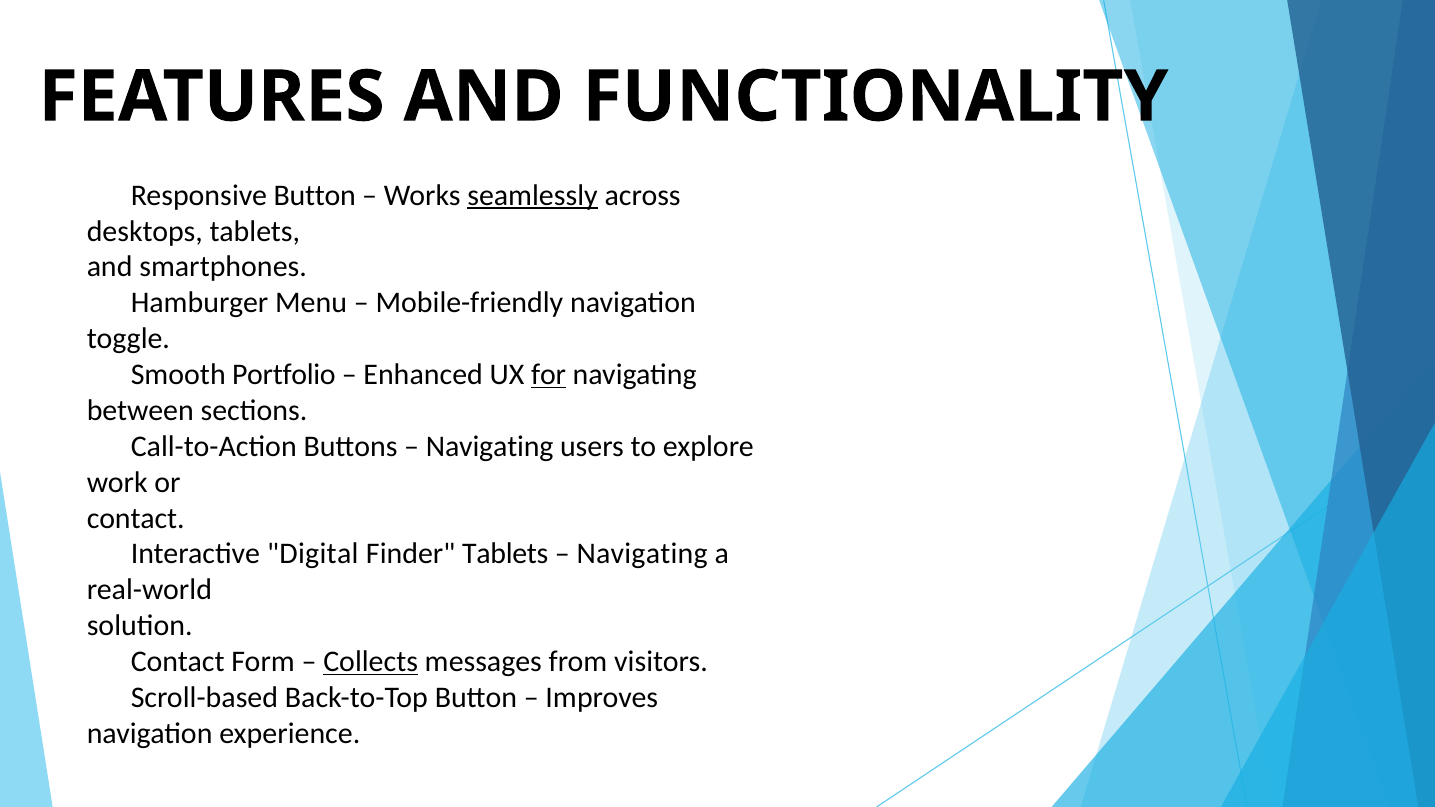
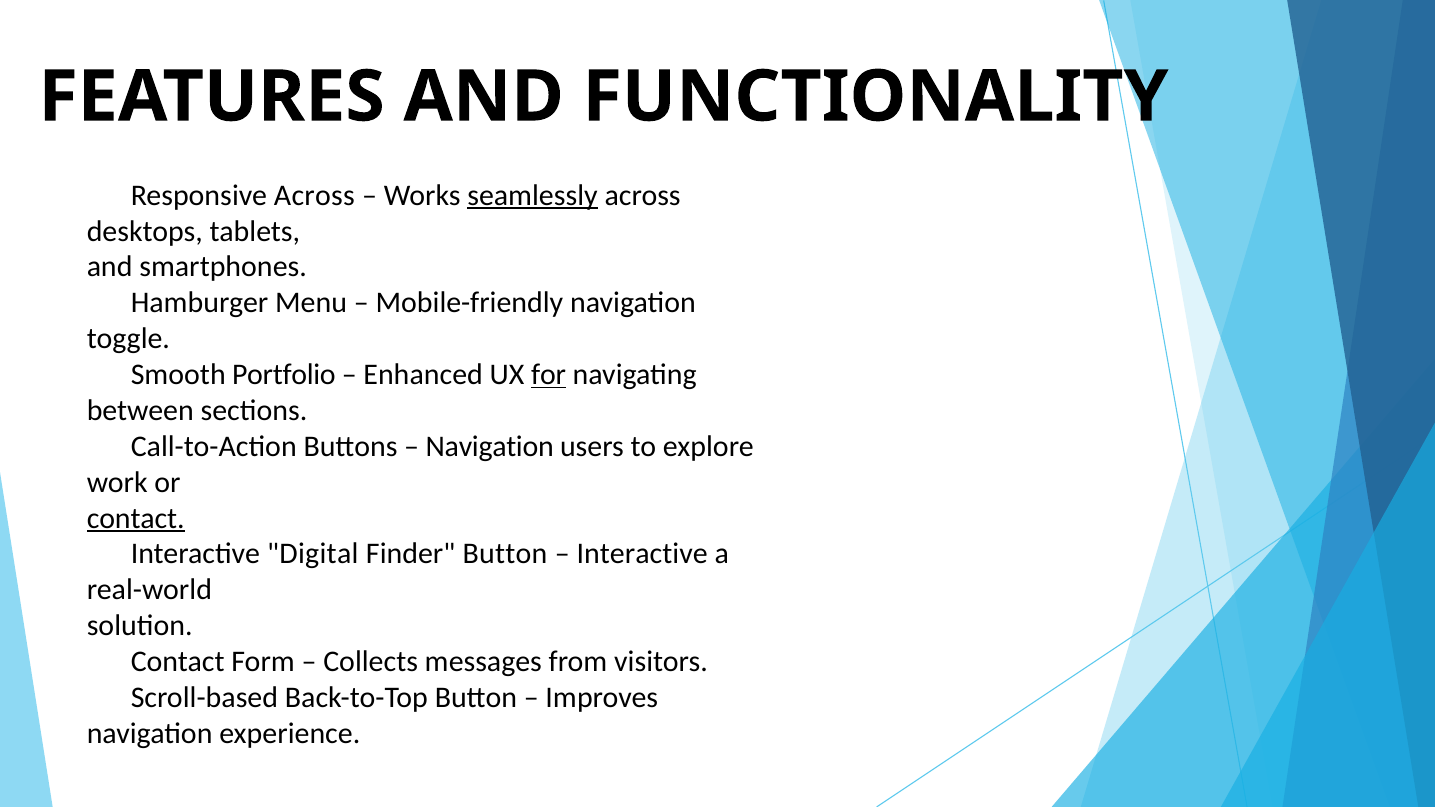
Button: Button -> Across (314, 195)
Navigating: Navigating -> Navigation (490, 447)
contact underline: none -> present (136, 518)
Finder Tablets: Tablets -> Button (505, 554)
Navigating: Navigating -> Interactive (642, 554)
Collects underline: present -> none (371, 662)
